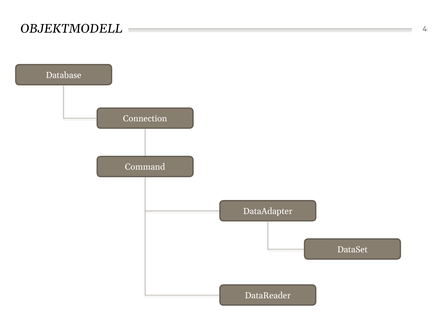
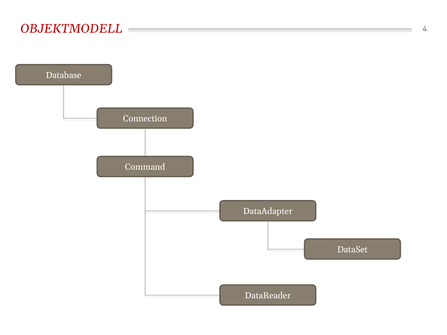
OBJEKTMODELL colour: black -> red (71, 29)
